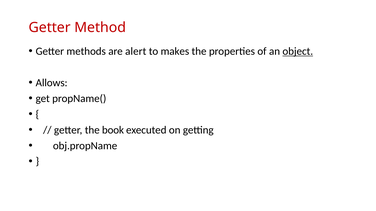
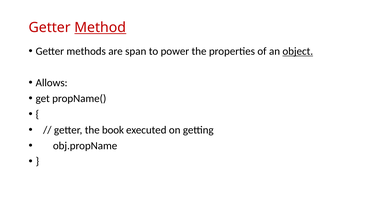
Method underline: none -> present (100, 28)
alert: alert -> span (136, 51)
makes: makes -> power (175, 51)
